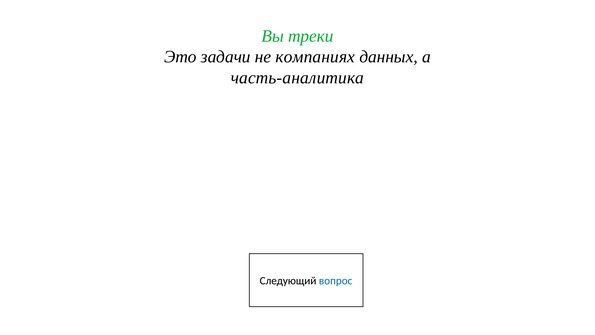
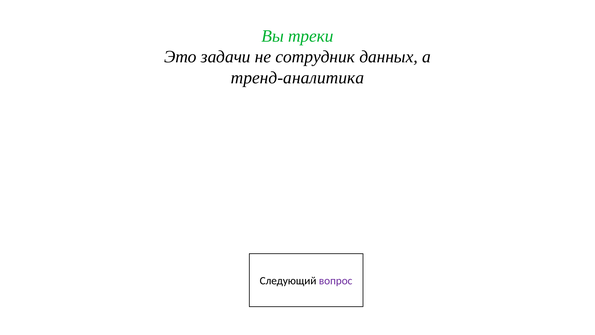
компаниях: компаниях -> сотрудник (315, 57)
часть-аналитика: часть-аналитика -> тренд-аналитика (297, 78)
вопрос colour: blue -> purple (336, 281)
